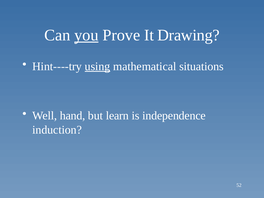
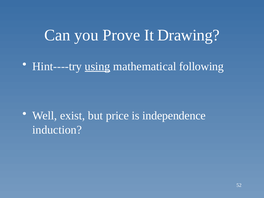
you underline: present -> none (86, 35)
situations: situations -> following (201, 66)
hand: hand -> exist (73, 116)
learn: learn -> price (117, 116)
